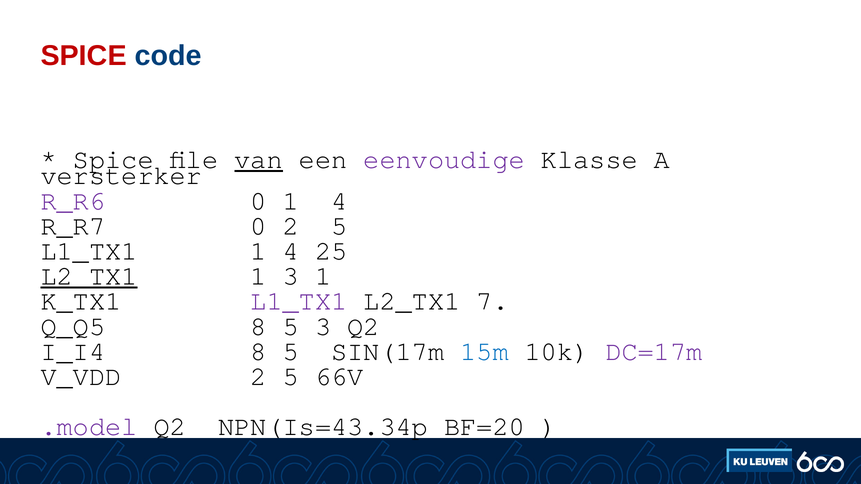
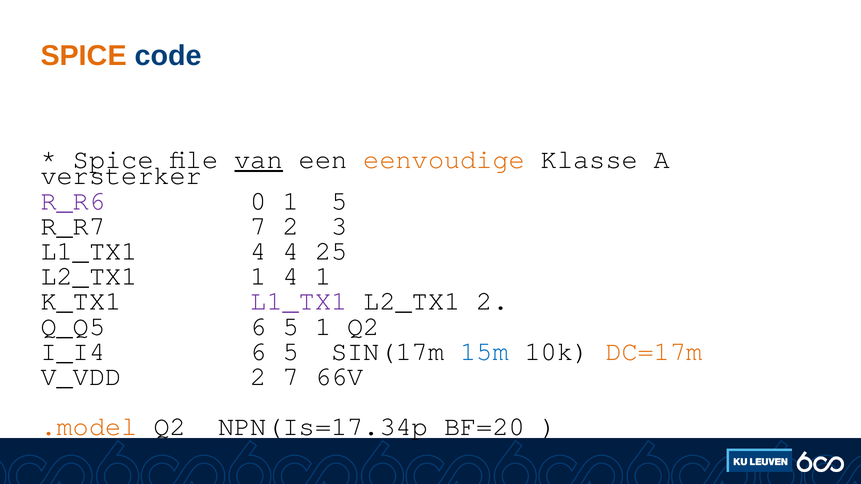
SPICE colour: red -> orange (84, 56)
eenvoudige colour: purple -> orange (444, 160)
0 1 4: 4 -> 5 (339, 201)
R_R7 0: 0 -> 7 (259, 226)
5: 5 -> 3 (339, 226)
L1_TX1 1: 1 -> 4 (259, 251)
L2_TX1 underline: present -> none (89, 276)
1 3: 3 -> 4 (291, 276)
L2_TX1 7: 7 -> 2 (493, 301)
Q_Q5 8: 8 -> 6 (259, 326)
5 3: 3 -> 1 (323, 326)
I_I4 8: 8 -> 6 (259, 351)
DC=17m colour: purple -> orange (654, 351)
V_VDD 2 5: 5 -> 7 (291, 377)
.model colour: purple -> orange (89, 427)
NPN(Is=43.34p: NPN(Is=43.34p -> NPN(Is=17.34p (323, 427)
